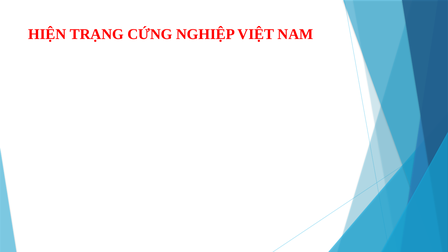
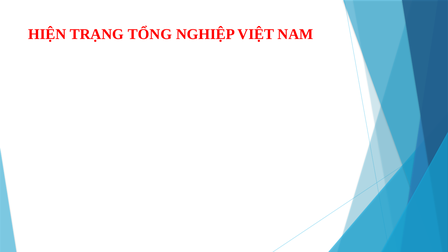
CỨNG: CỨNG -> TỔNG (150, 34)
